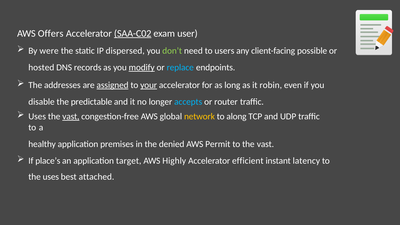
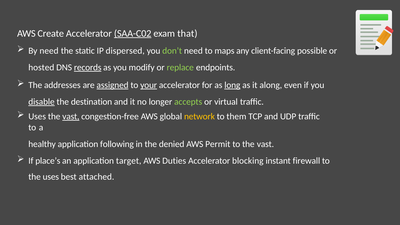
Offers: Offers -> Create (51, 33)
user: user -> that (187, 33)
By were: were -> need (49, 51)
users: users -> maps (225, 51)
records underline: none -> present (88, 67)
modify underline: present -> none (142, 67)
replace colour: light blue -> light green (180, 67)
long underline: none -> present (232, 85)
robin: robin -> along (271, 85)
disable underline: none -> present (41, 102)
predictable: predictable -> destination (92, 102)
accepts colour: light blue -> light green (188, 102)
router: router -> virtual (226, 102)
along: along -> them (236, 116)
premises: premises -> following (117, 144)
Highly: Highly -> Duties (174, 161)
efficient: efficient -> blocking (248, 161)
latency: latency -> firewall (306, 161)
